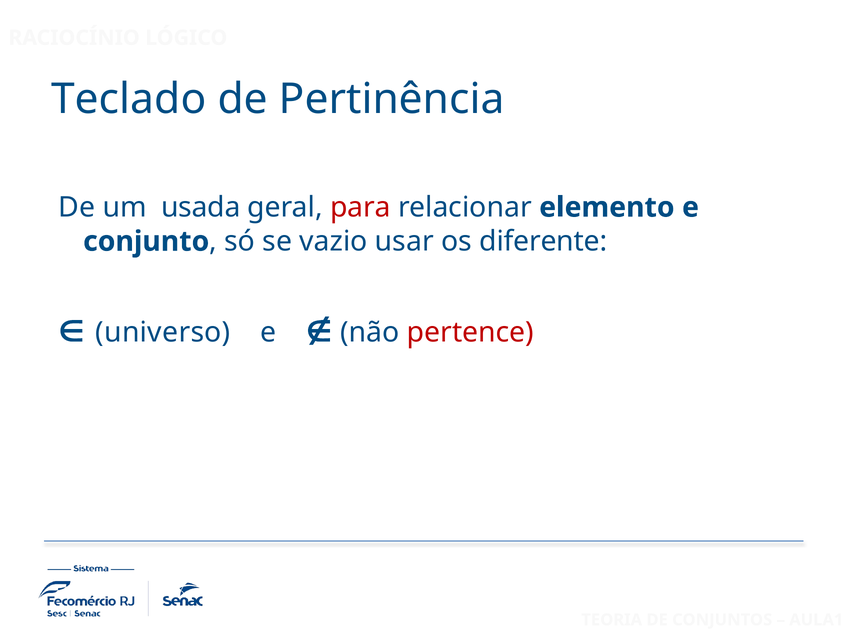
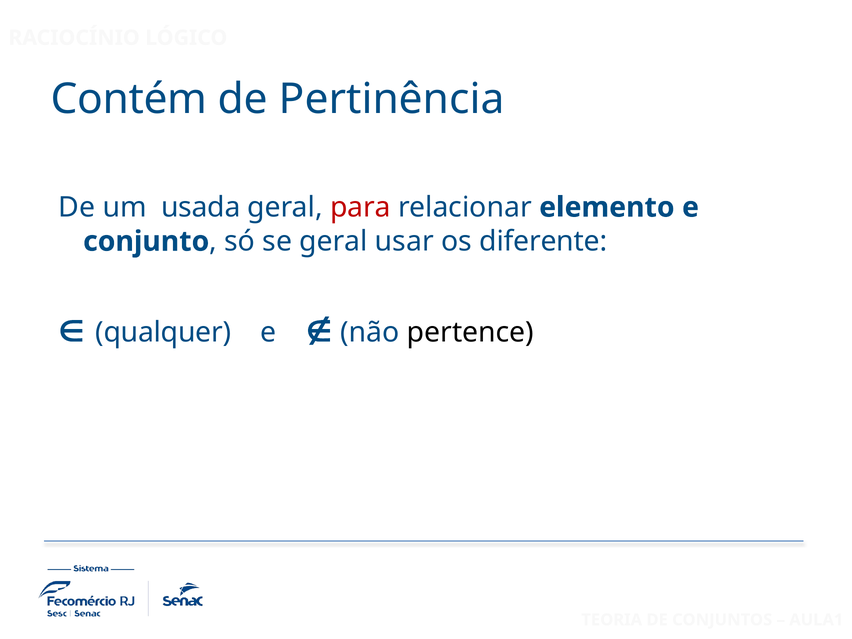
Teclado: Teclado -> Contém (129, 99)
se vazio: vazio -> geral (334, 241)
universo: universo -> qualquer (163, 332)
pertence colour: red -> black (470, 332)
